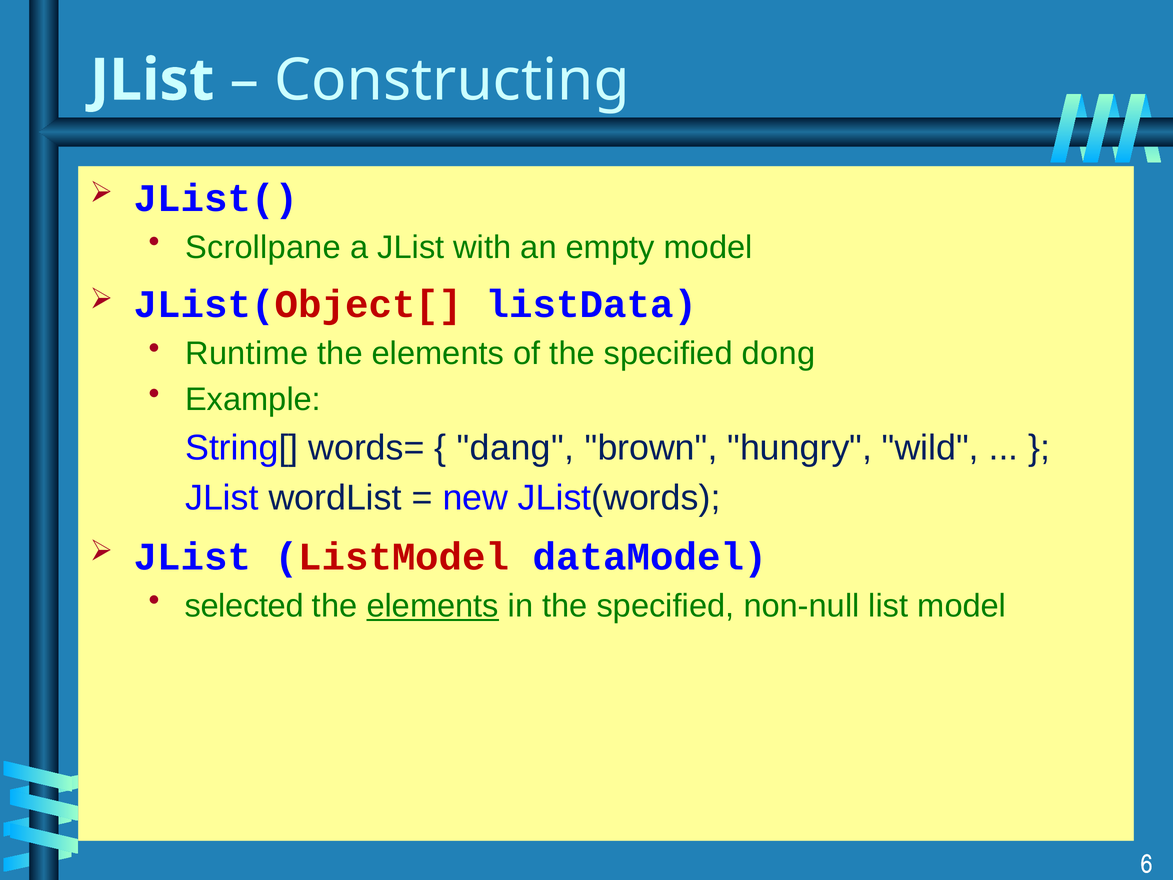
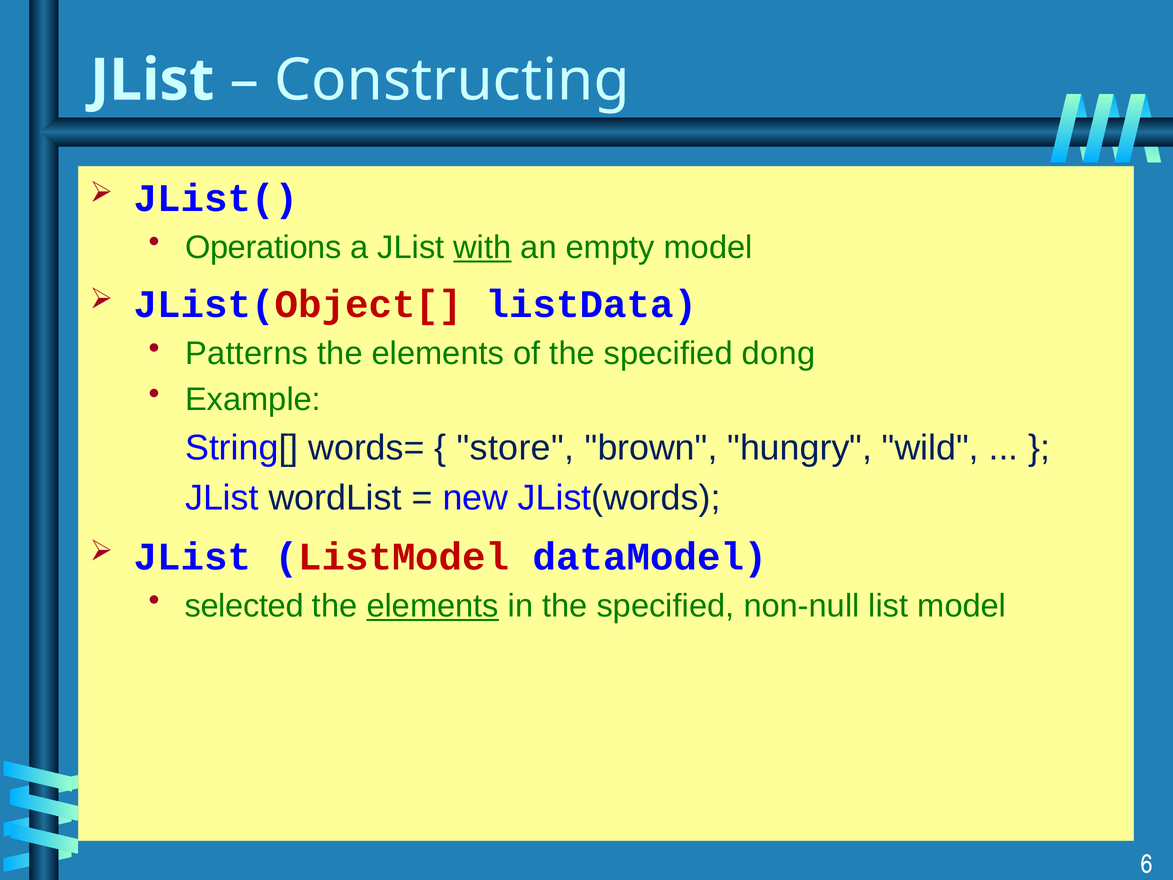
Scrollpane: Scrollpane -> Operations (263, 247)
with underline: none -> present (482, 247)
Runtime: Runtime -> Patterns (247, 354)
dang: dang -> store (515, 448)
